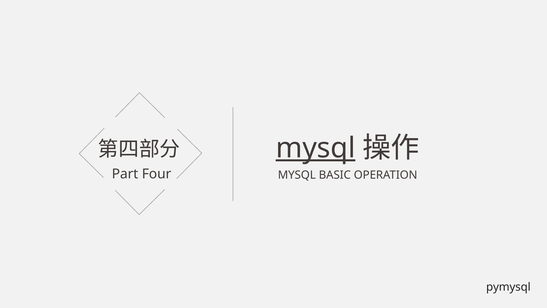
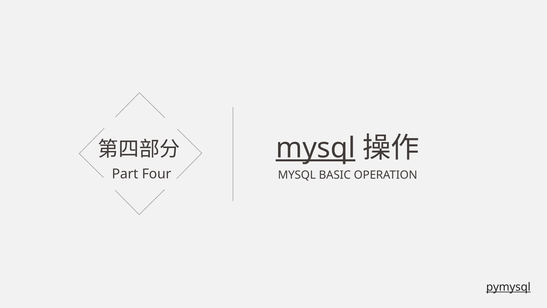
pymysql underline: none -> present (508, 287)
